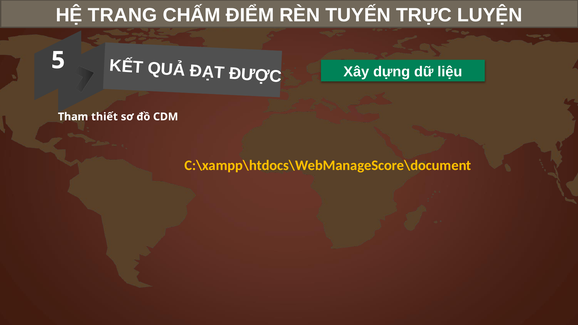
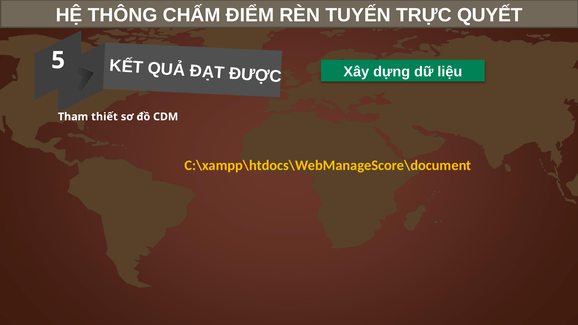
TRANG: TRANG -> THÔNG (123, 15)
LUYỆN: LUYỆN -> QUYẾT (490, 15)
